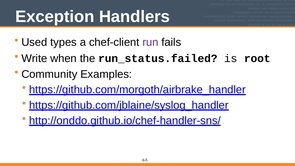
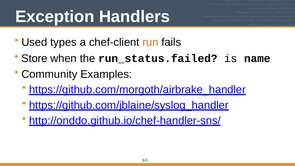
run colour: purple -> orange (150, 42)
Write: Write -> Store (34, 58)
root: root -> name (257, 58)
